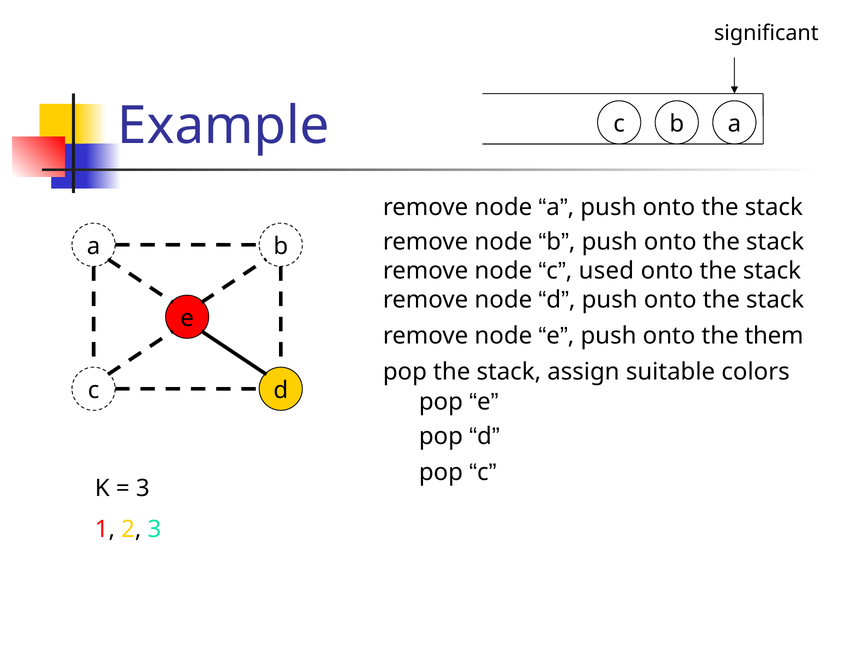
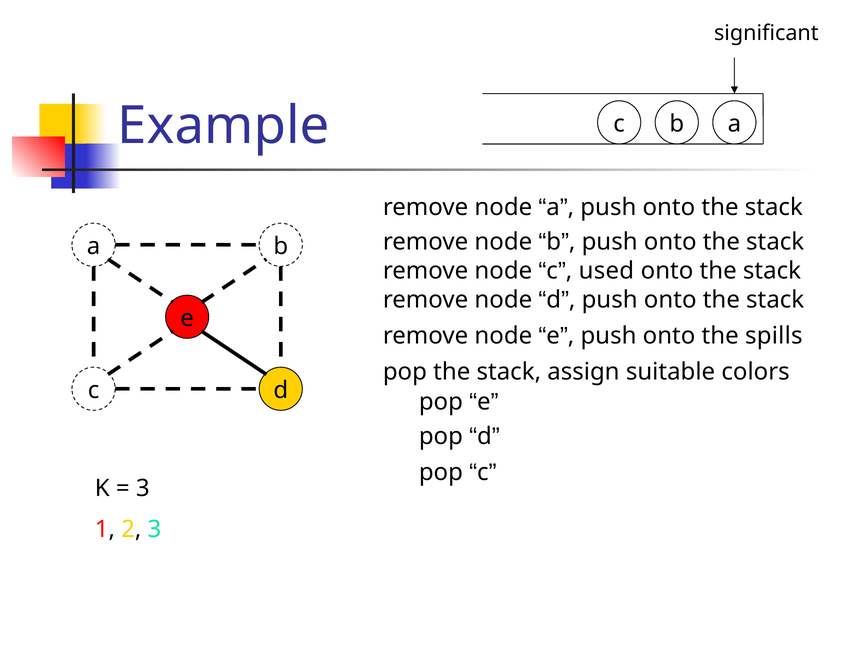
them: them -> spills (774, 336)
